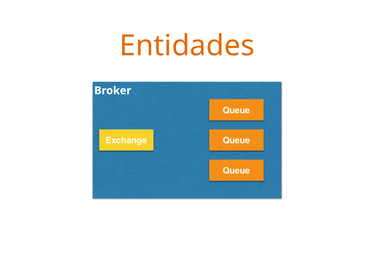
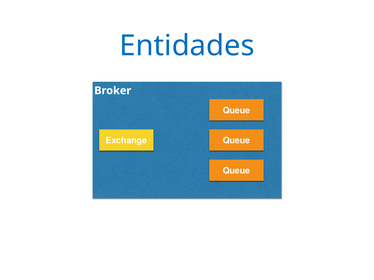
Entidades colour: orange -> blue (187, 46)
